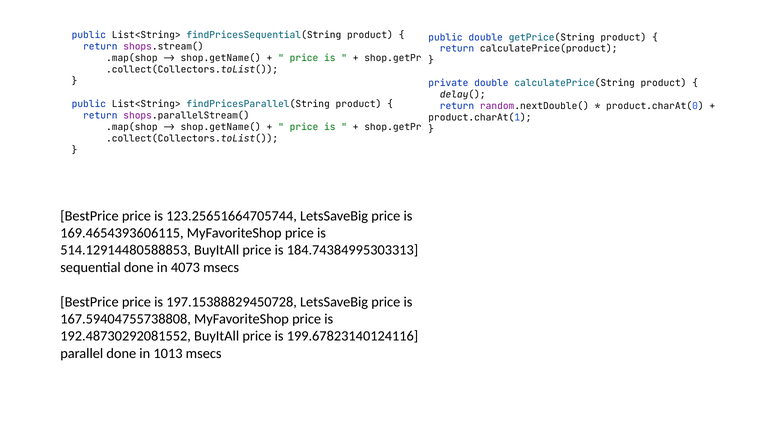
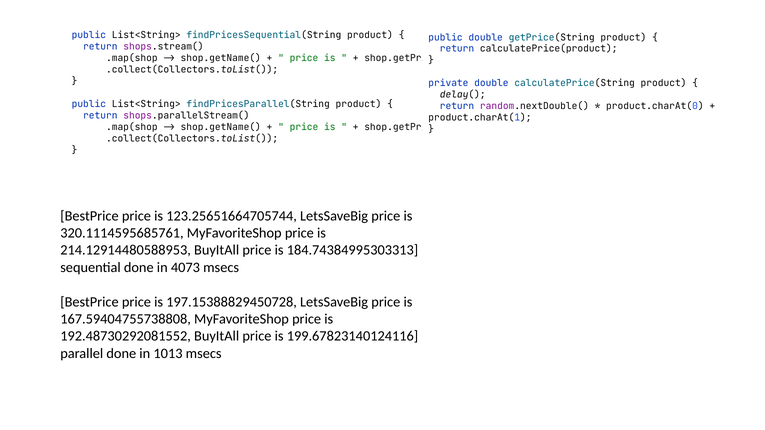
169.4654393606115: 169.4654393606115 -> 320.1114595685761 (122, 233)
514.12914480588853: 514.12914480588853 -> 214.12914480588953 (126, 250)
